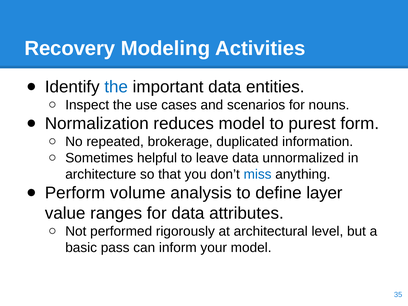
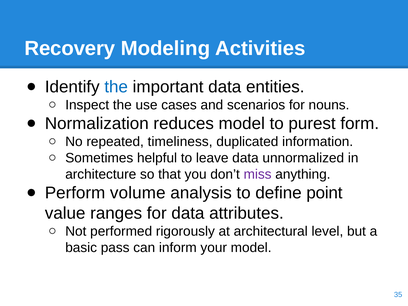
brokerage: brokerage -> timeliness (180, 142)
miss colour: blue -> purple (258, 174)
layer: layer -> point (324, 193)
